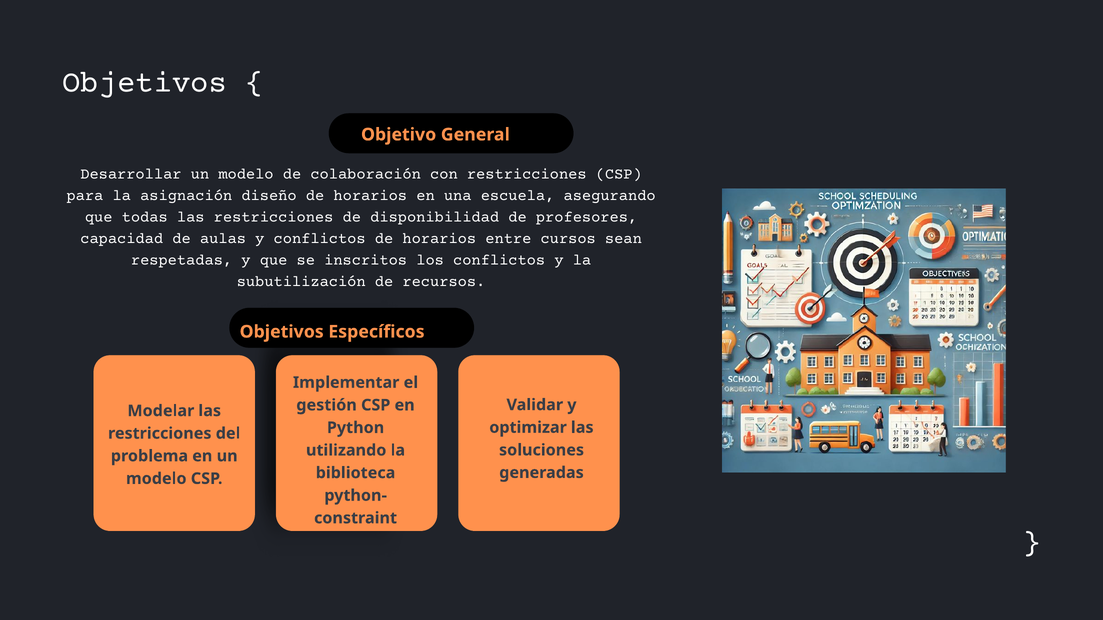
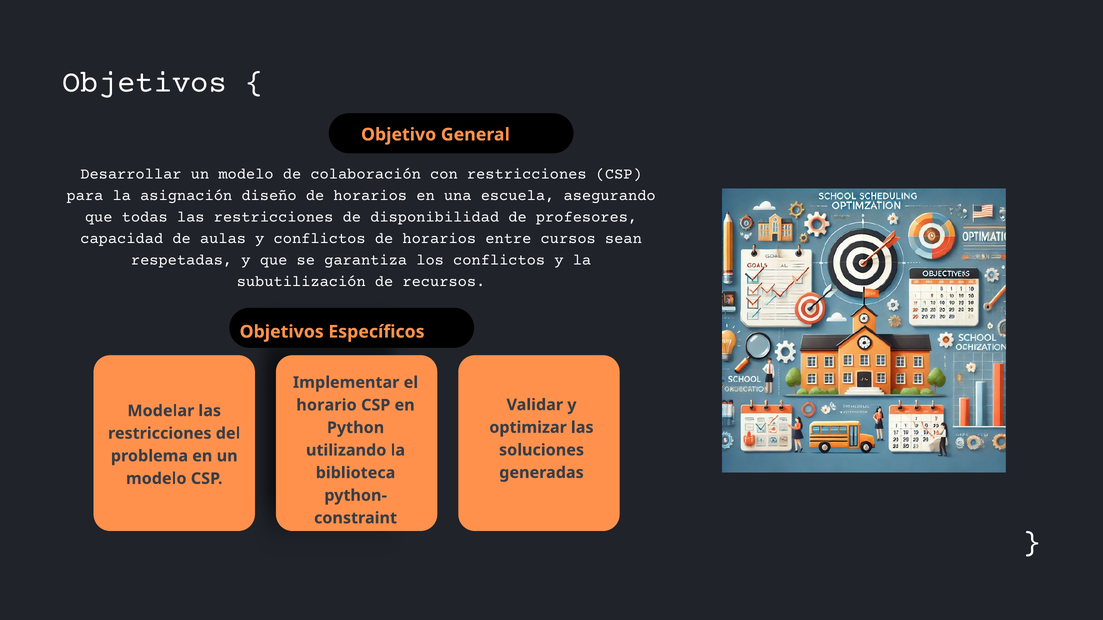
inscritos: inscritos -> garantiza (366, 260)
gestión: gestión -> horario (326, 405)
